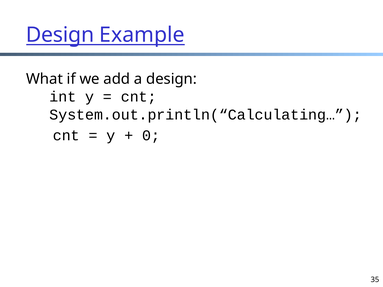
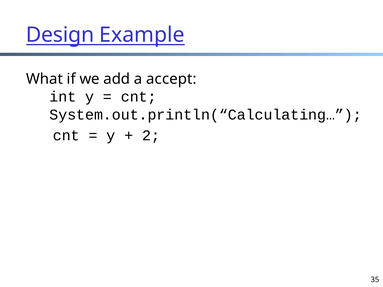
a design: design -> accept (171, 79)
0: 0 -> 2 (151, 136)
